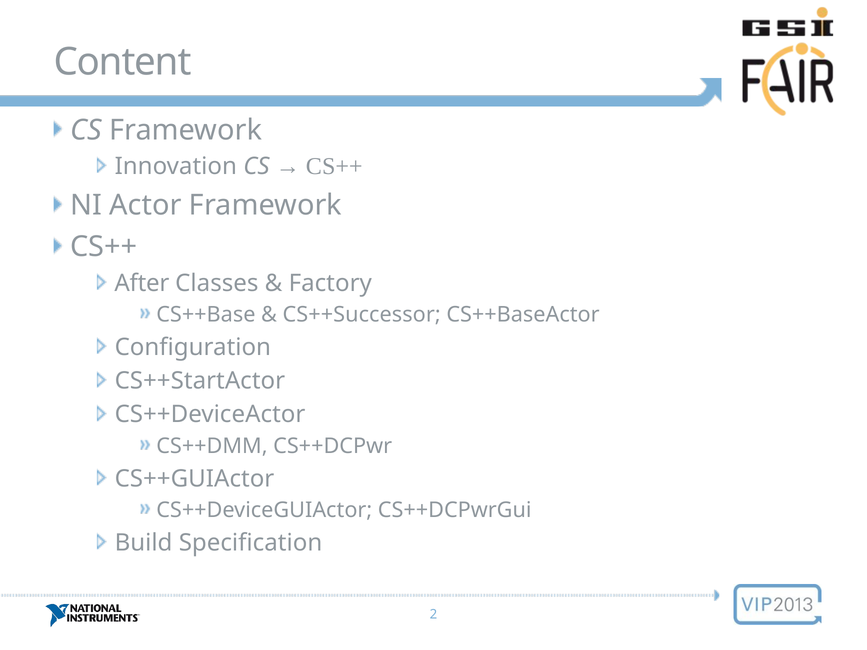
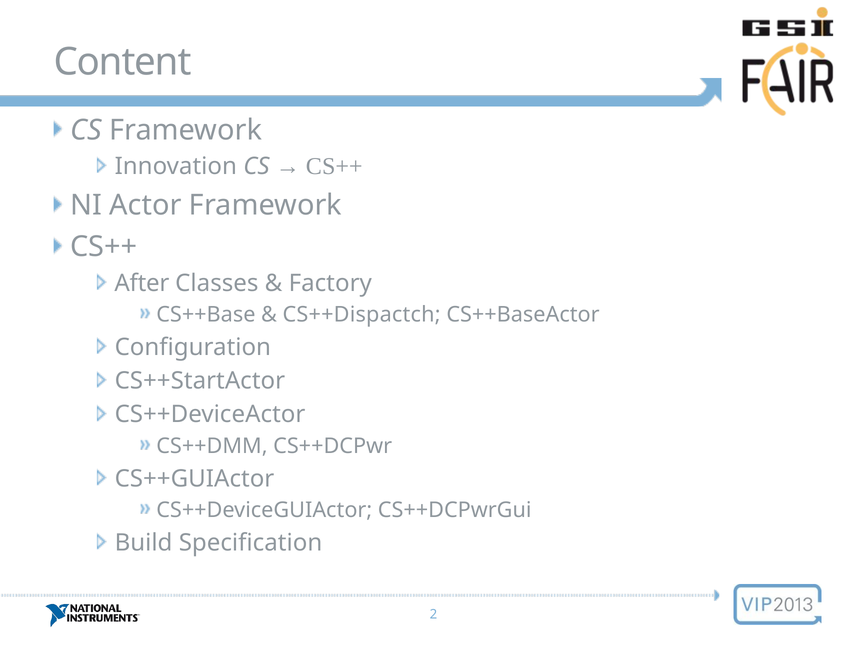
CS++Successor: CS++Successor -> CS++Dispactch (362, 315)
